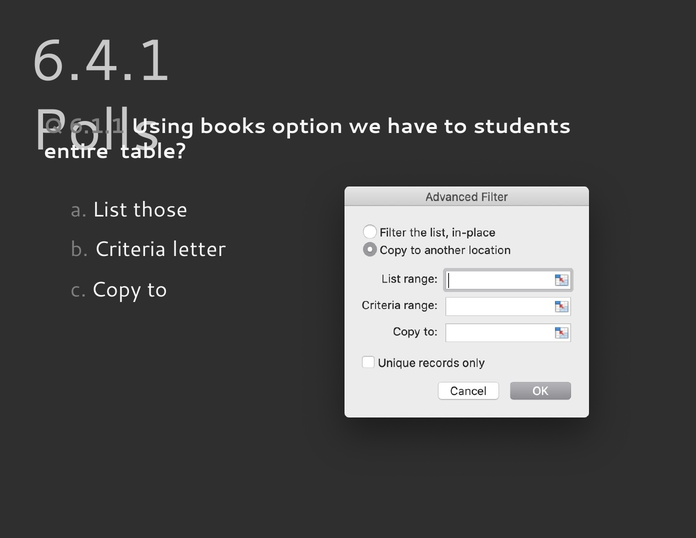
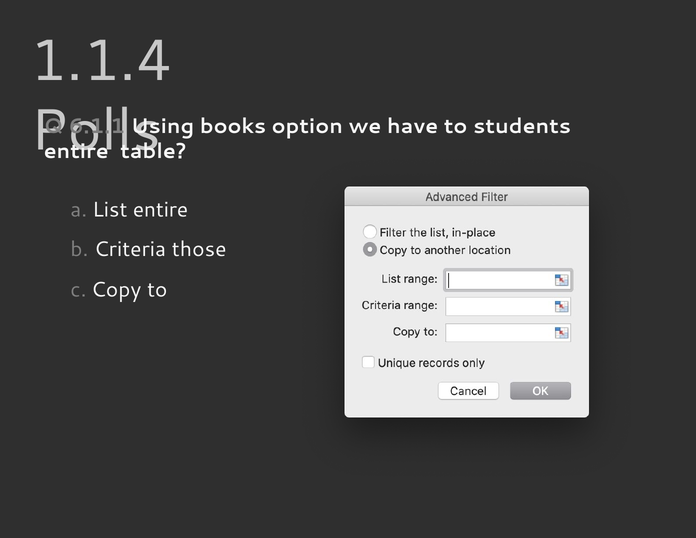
6.4.1: 6.4.1 -> 1.1.4 (101, 61)
those: those -> entire (161, 210)
letter: letter -> those (199, 249)
